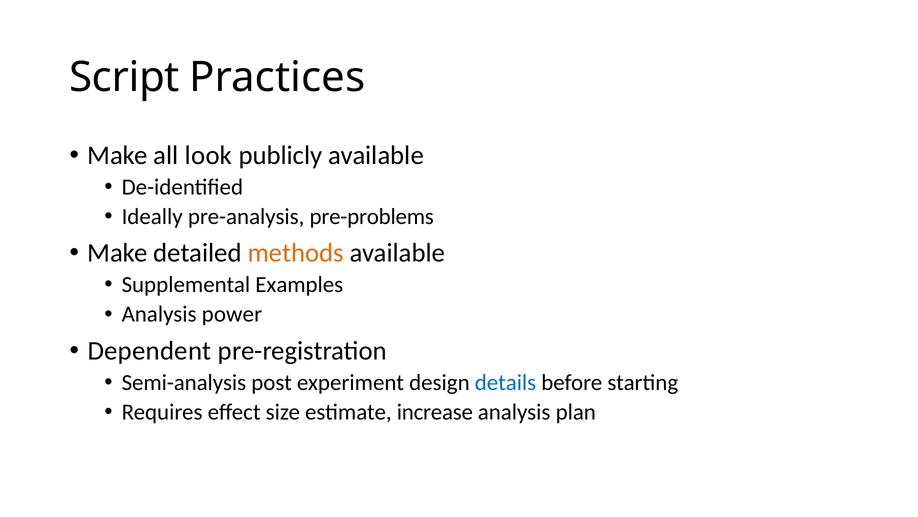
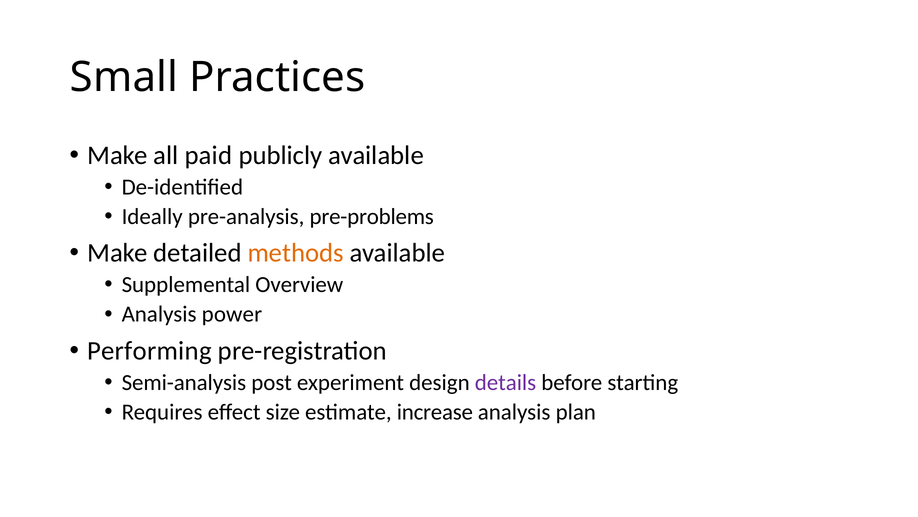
Script: Script -> Small (124, 77)
look: look -> paid (208, 155)
Examples: Examples -> Overview (299, 284)
Dependent: Dependent -> Performing (149, 350)
details colour: blue -> purple (506, 382)
